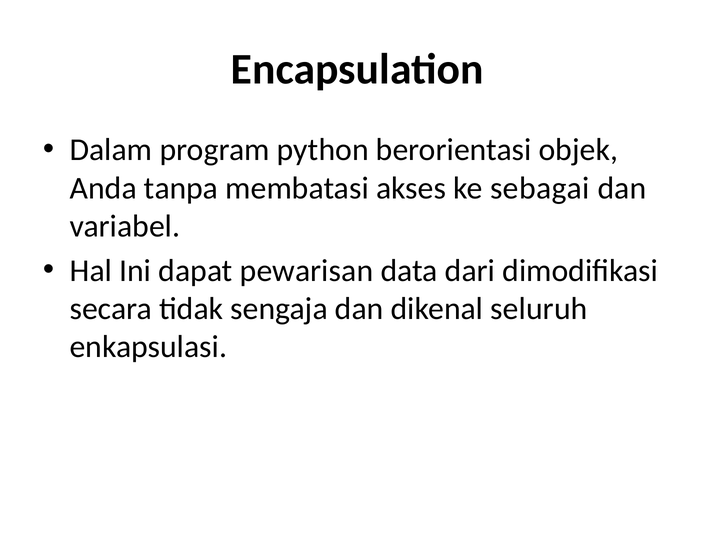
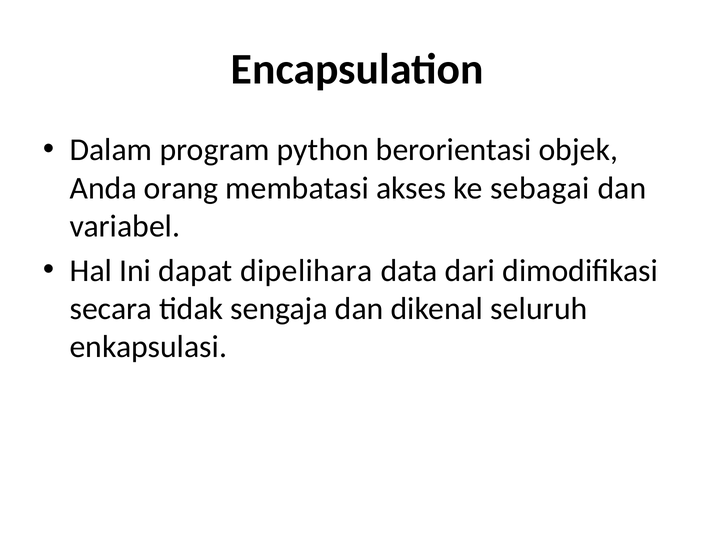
tanpa: tanpa -> orang (181, 188)
pewarisan: pewarisan -> dipelihara (306, 271)
